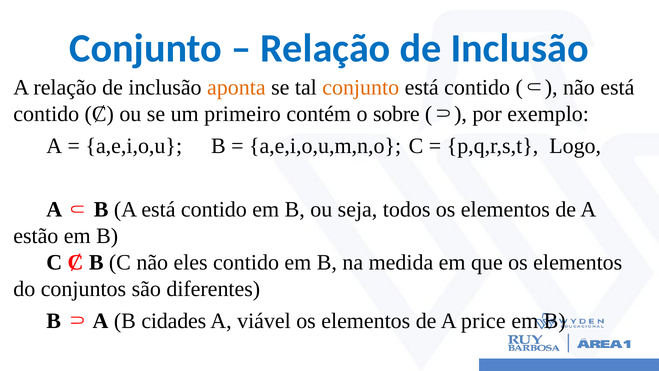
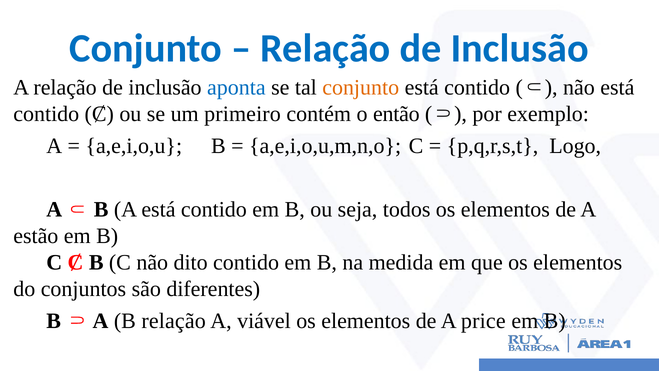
aponta colour: orange -> blue (236, 88)
sobre: sobre -> então (396, 114)
eles: eles -> dito (191, 262)
B cidades: cidades -> relação (174, 320)
